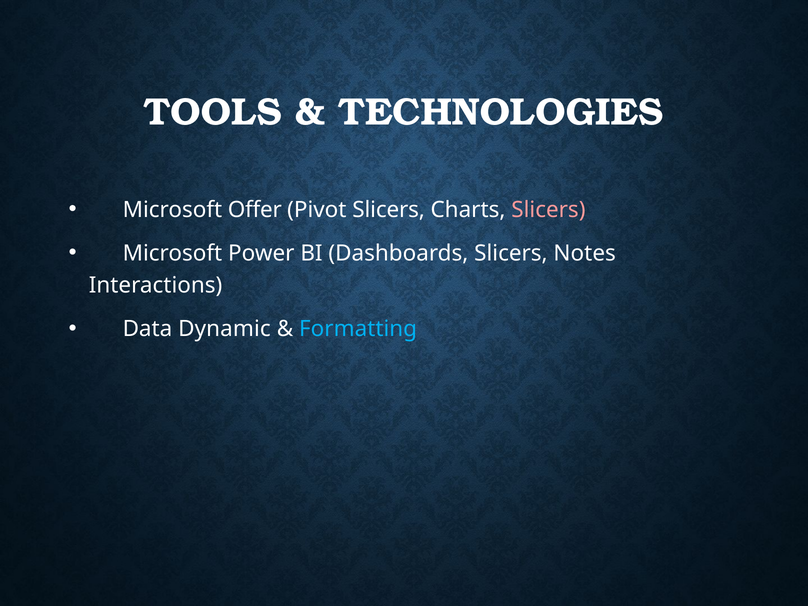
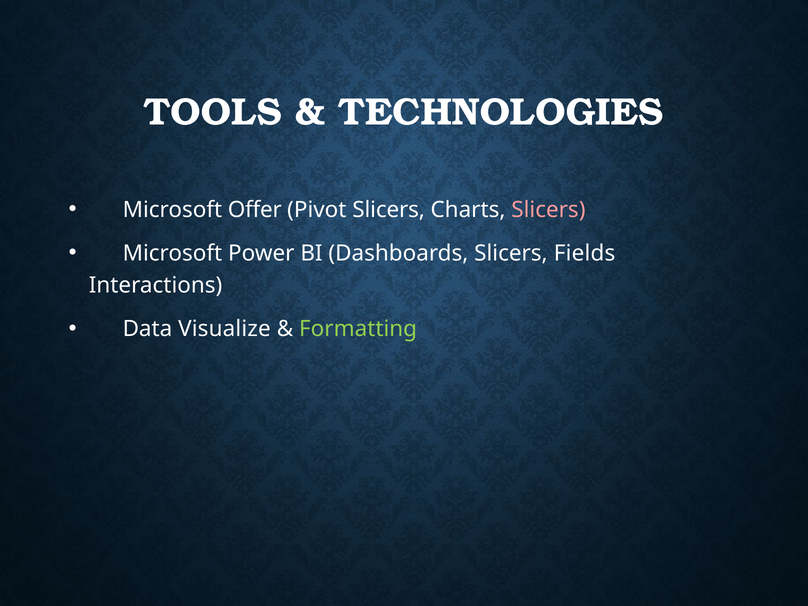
Notes: Notes -> Fields (585, 253)
Dynamic: Dynamic -> Visualize (224, 329)
Formatting colour: light blue -> light green (358, 329)
